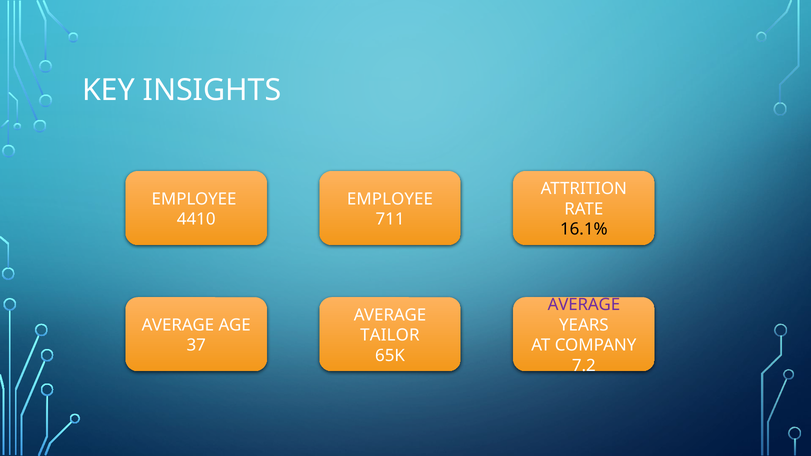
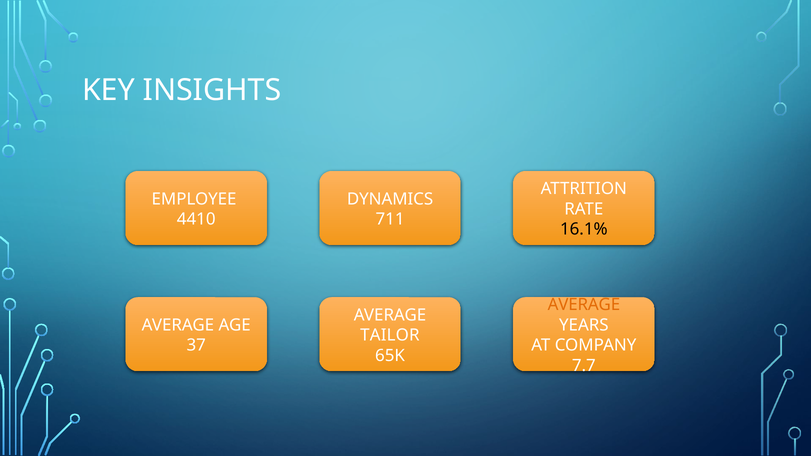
EMPLOYEE: EMPLOYEE -> DYNAMICS (390, 199)
AVERAGE colour: purple -> orange (584, 305)
7.2: 7.2 -> 7.7 (584, 366)
